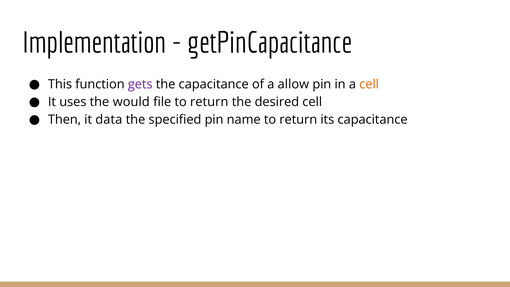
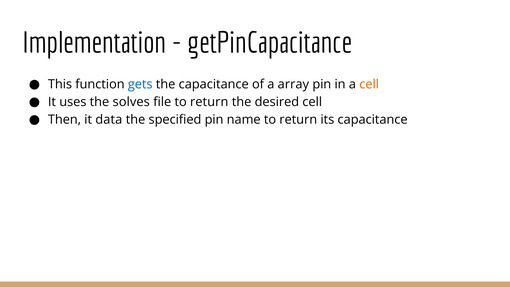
gets colour: purple -> blue (140, 84)
allow: allow -> array (293, 84)
would: would -> solves (131, 102)
